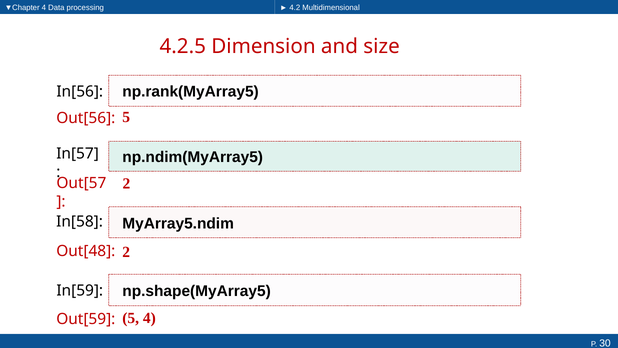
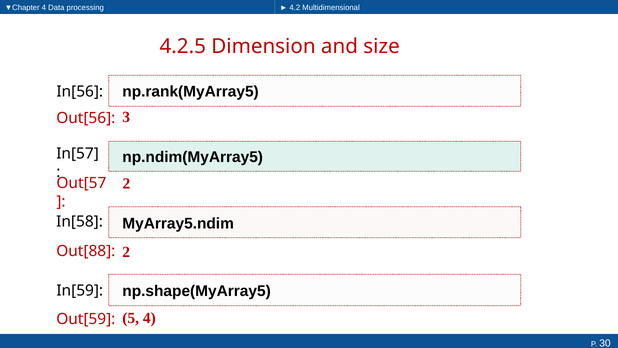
Out[56 5: 5 -> 3 (126, 117)
Out[48: Out[48 -> Out[88 (86, 251)
